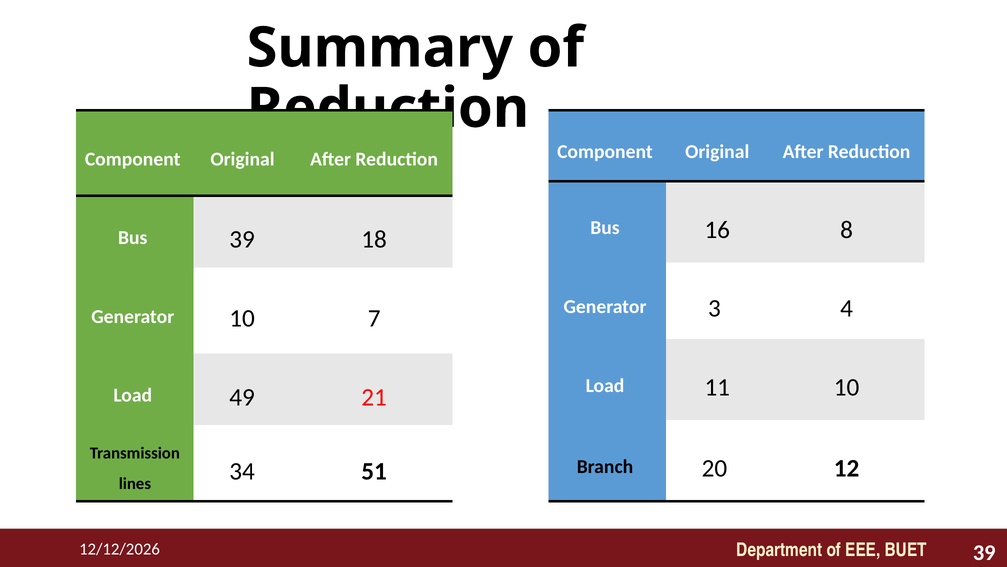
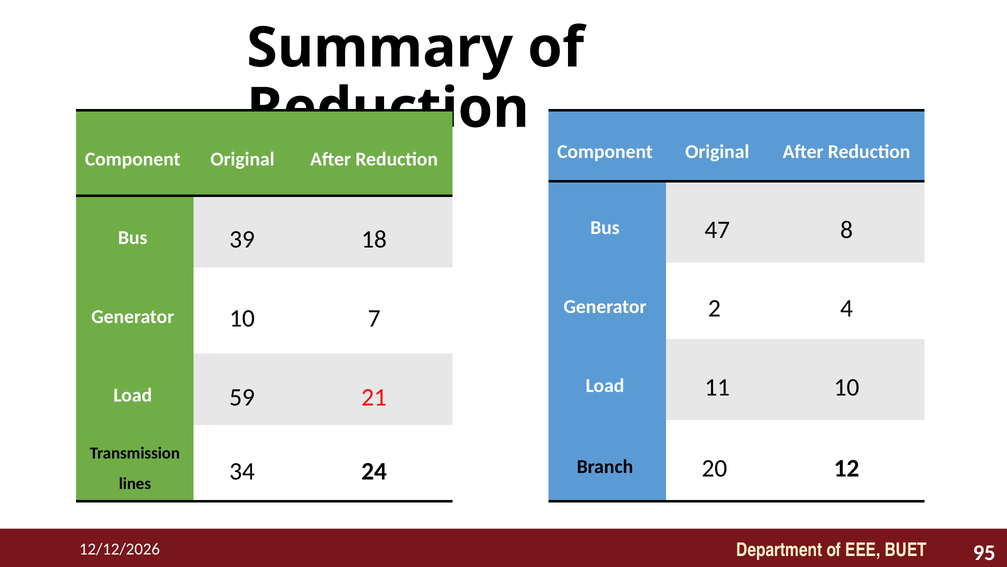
16: 16 -> 47 (717, 229)
3: 3 -> 2 (714, 308)
49: 49 -> 59 (242, 397)
51: 51 -> 24 (374, 471)
39: 39 -> 95 (984, 553)
